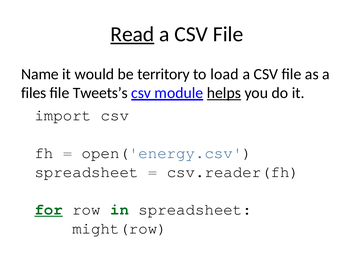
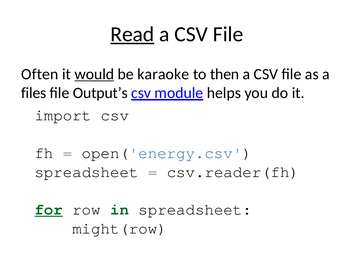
Name: Name -> Often (40, 74)
would underline: none -> present (94, 74)
territory: territory -> karaoke (163, 74)
load: load -> then (225, 74)
Tweets’s: Tweets’s -> Output’s (100, 93)
helps underline: present -> none (224, 93)
